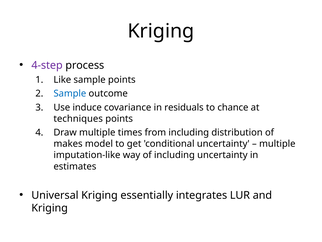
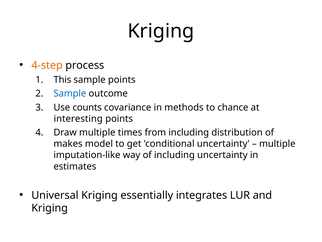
4-step colour: purple -> orange (47, 65)
Like: Like -> This (62, 80)
induce: induce -> counts (87, 107)
residuals: residuals -> methods (184, 107)
techniques: techniques -> interesting (78, 118)
